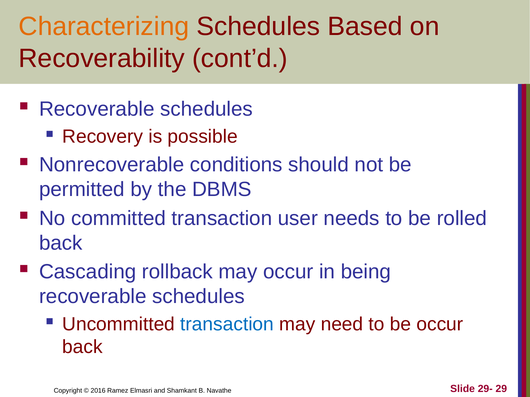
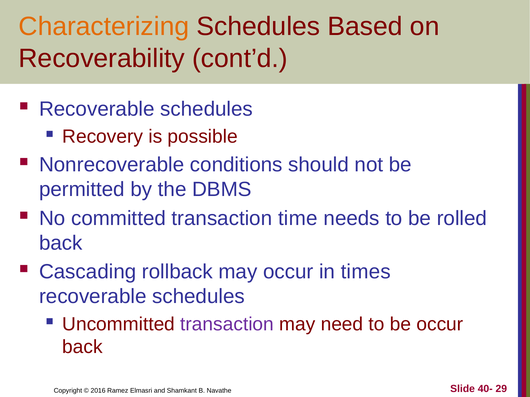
user: user -> time (298, 218)
being: being -> times (366, 272)
transaction colour: blue -> purple (227, 324)
29-: 29- -> 40- (485, 389)
